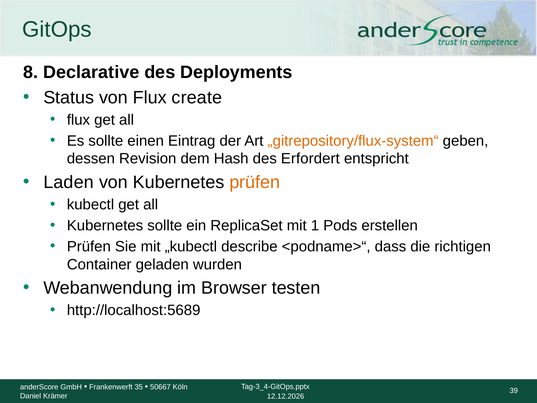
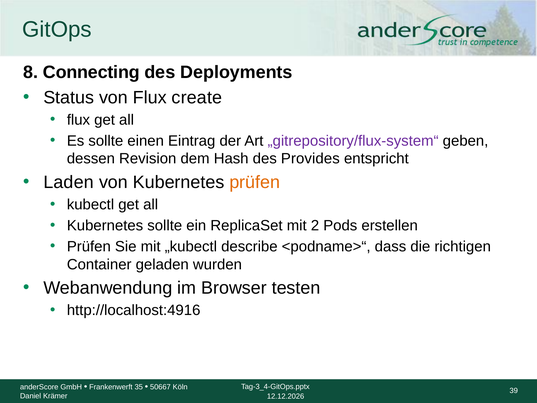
Declarative: Declarative -> Connecting (91, 72)
„gitrepository/flux-system“ colour: orange -> purple (353, 141)
Erfordert: Erfordert -> Provides (310, 159)
1: 1 -> 2 (315, 225)
http://localhost:5689: http://localhost:5689 -> http://localhost:4916 (134, 310)
